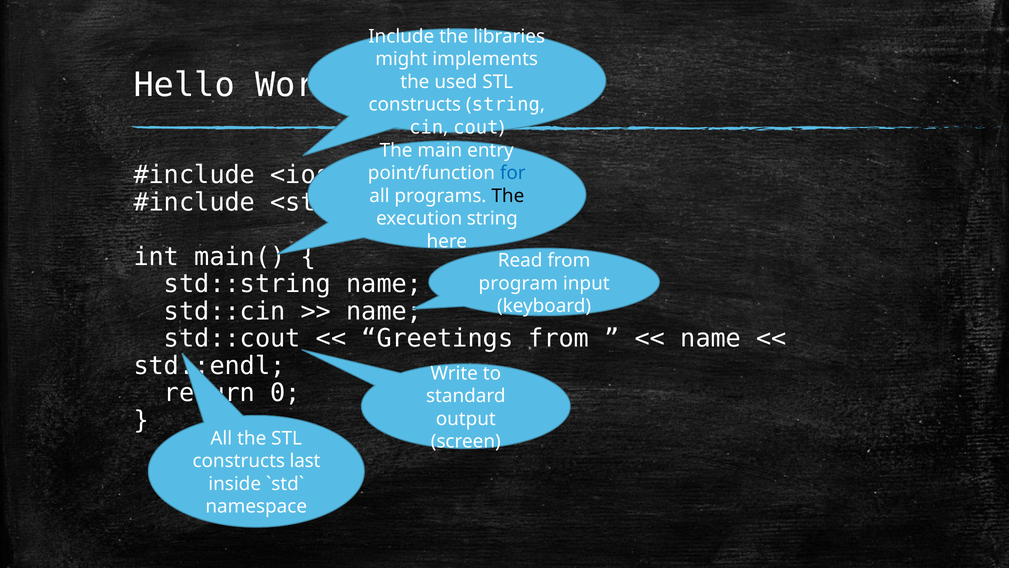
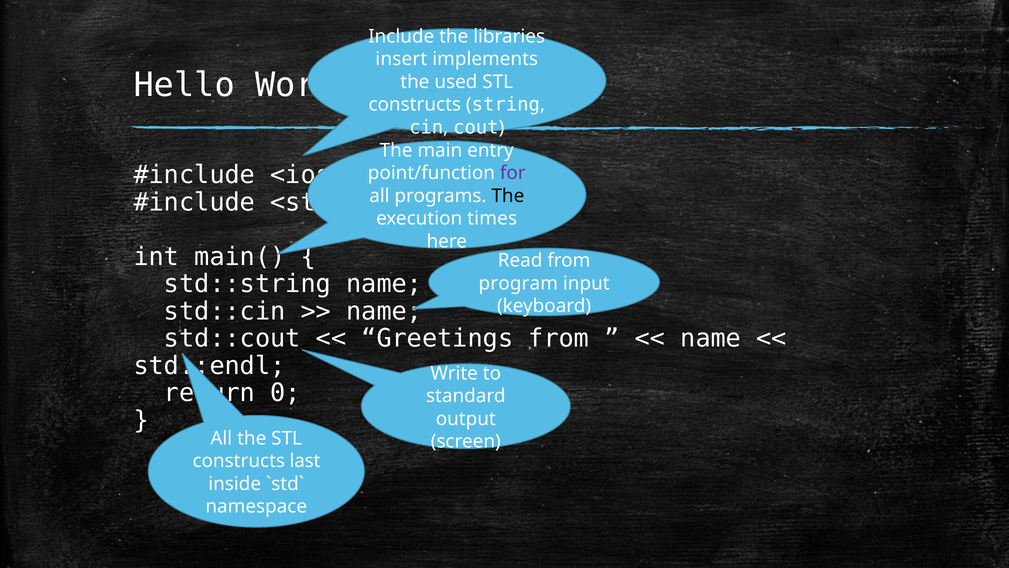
might: might -> insert (401, 59)
for colour: blue -> purple (513, 173)
execution string: string -> times (492, 219)
